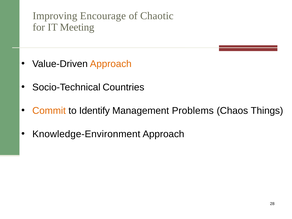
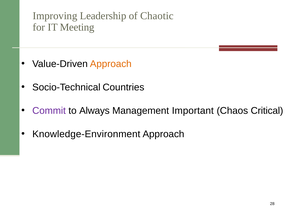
Encourage: Encourage -> Leadership (103, 16)
Commit colour: orange -> purple (49, 111)
Identify: Identify -> Always (94, 111)
Problems: Problems -> Important (193, 111)
Things: Things -> Critical (267, 111)
